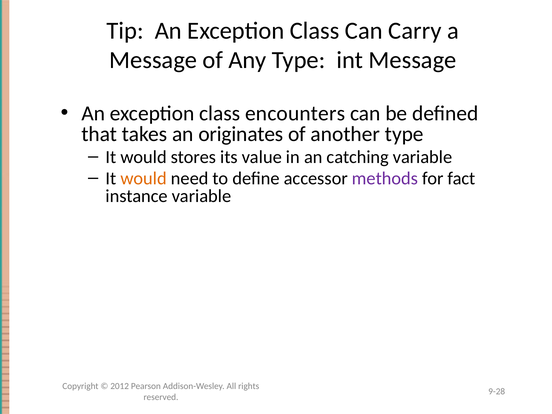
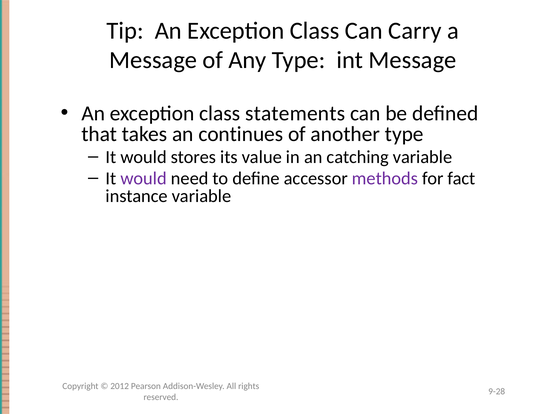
encounters: encounters -> statements (295, 113)
originates: originates -> continues (241, 134)
would colour: orange -> purple (144, 178)
